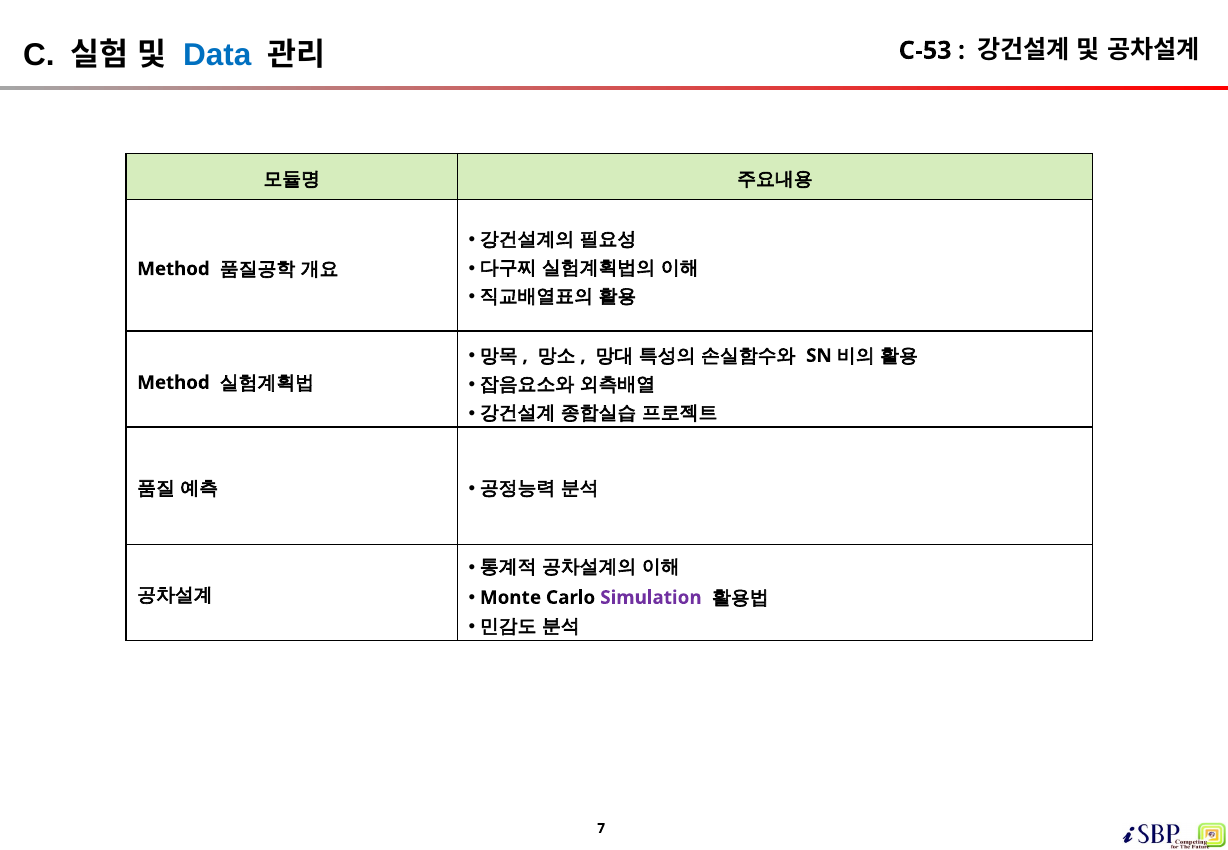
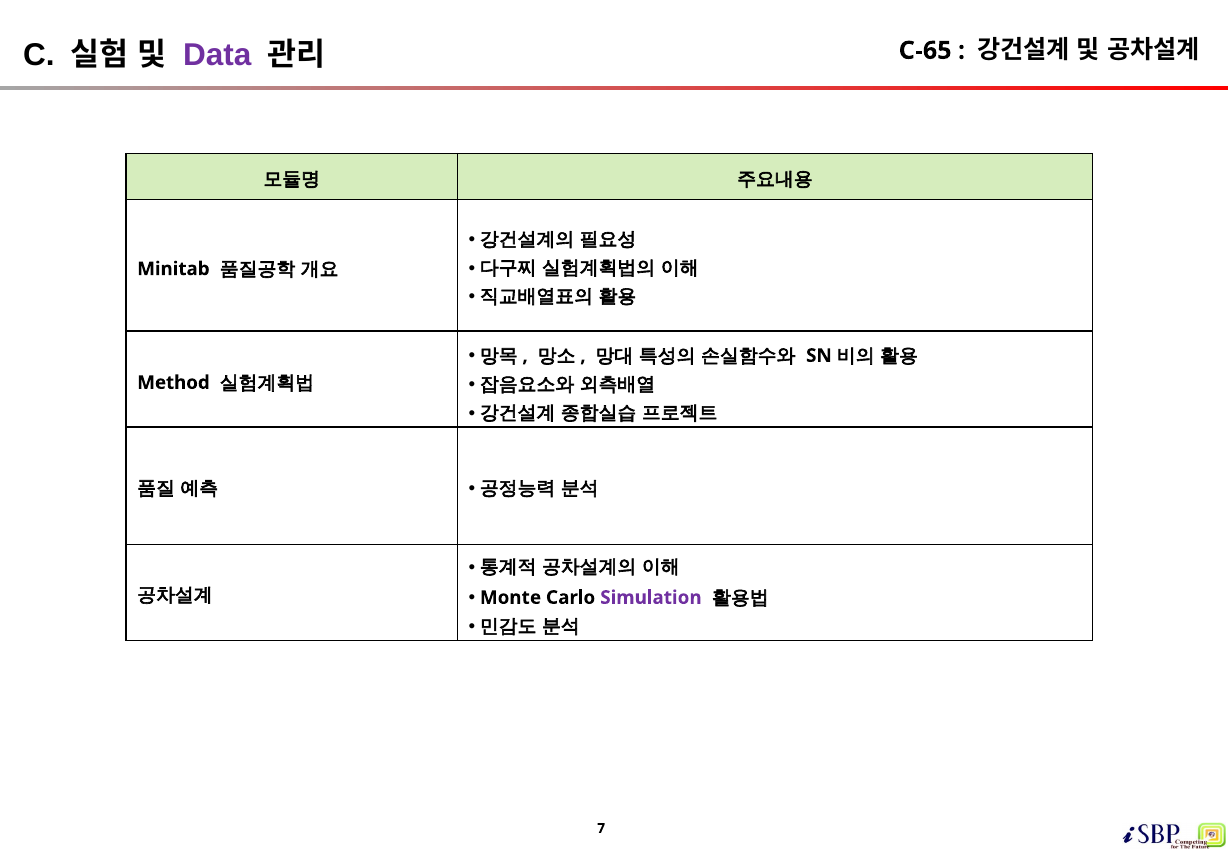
Data colour: blue -> purple (217, 55)
C-53: C-53 -> C-65 (925, 51)
Method: Method -> Minitab (173, 269)
